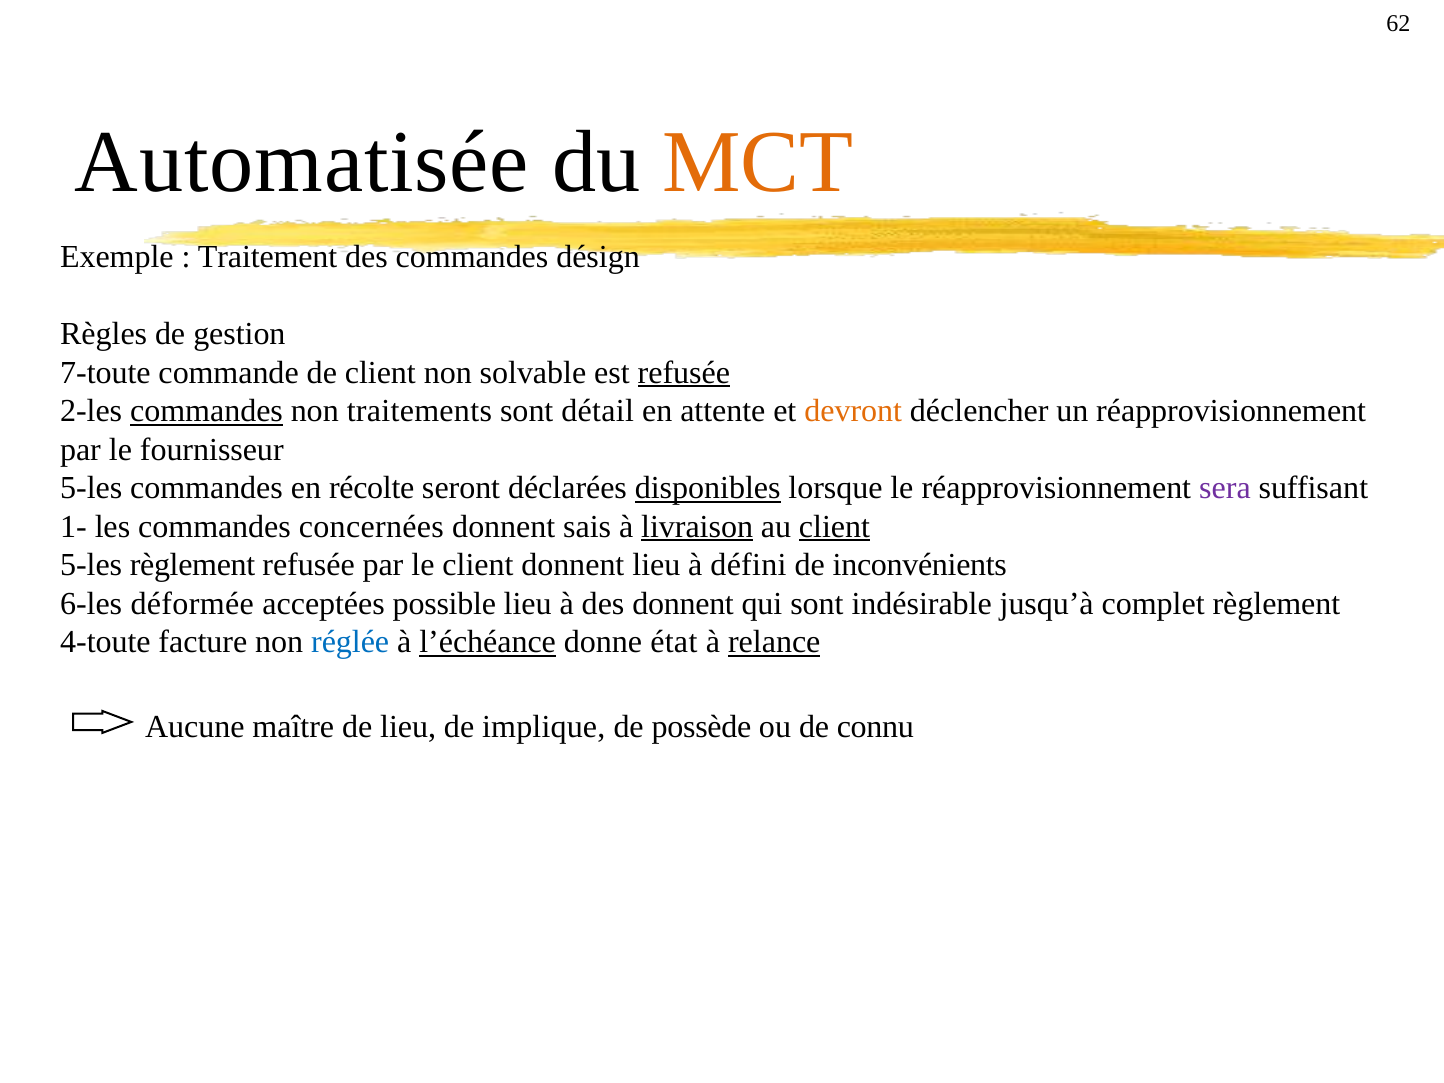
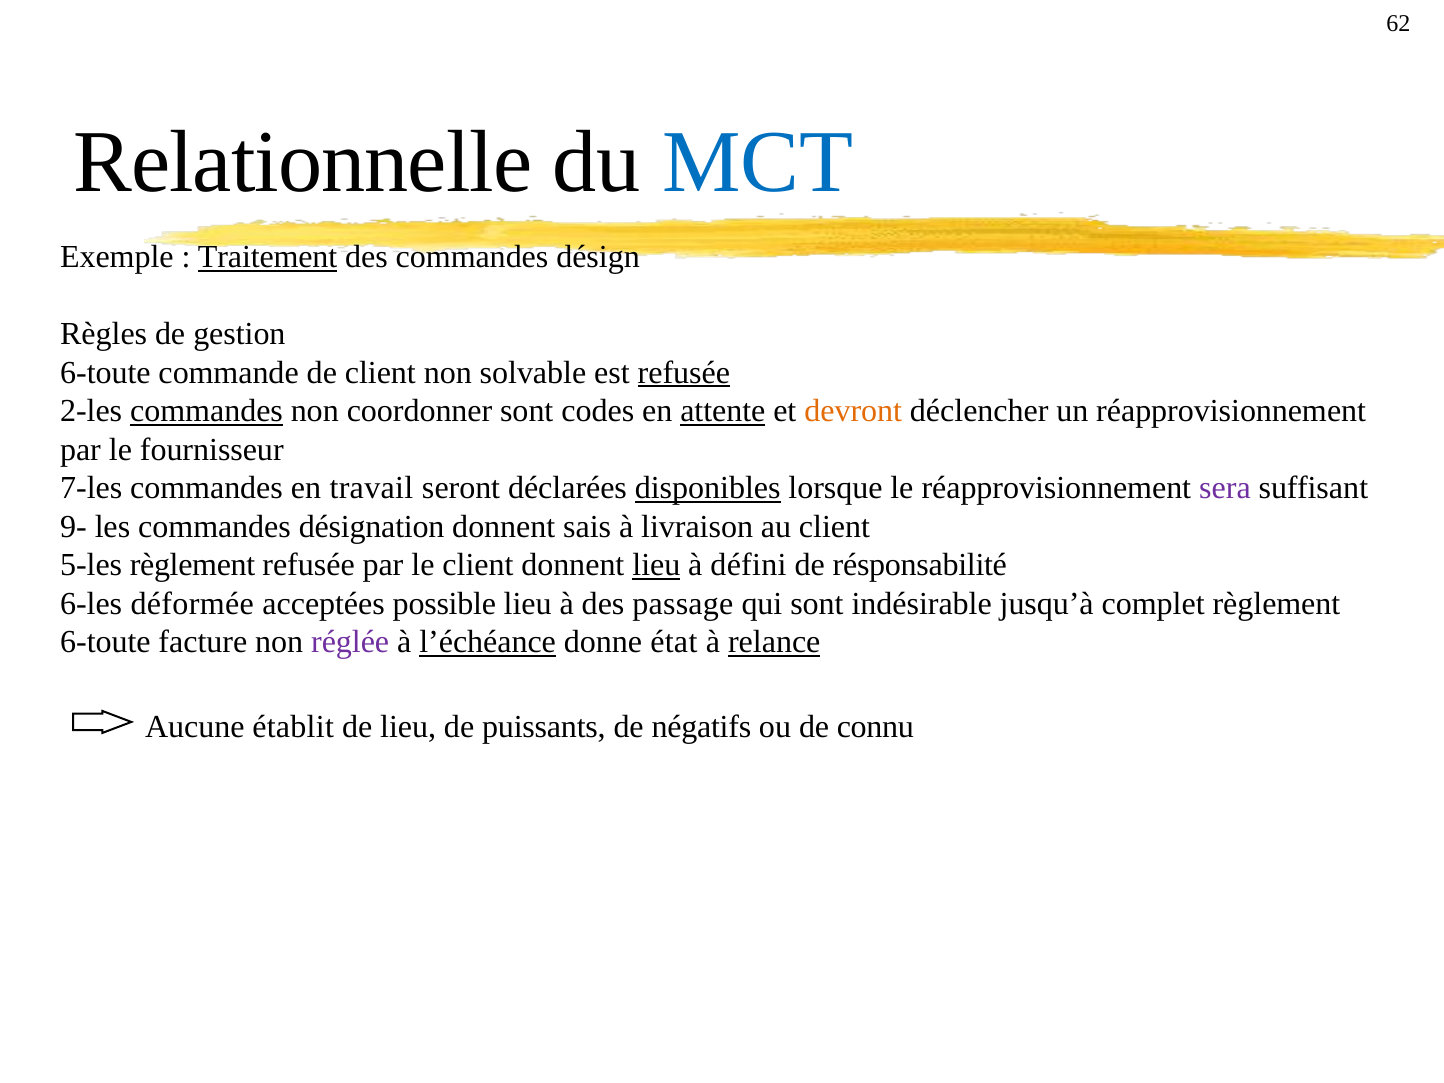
Automatisée: Automatisée -> Relationnelle (303, 163)
MCT colour: orange -> blue (758, 163)
Traitement underline: none -> present (268, 257)
7-toute: 7-toute -> 6-toute (105, 373)
traitements: traitements -> coordonner (420, 411)
détail: détail -> codes (598, 411)
attente underline: none -> present (723, 411)
5-les: 5-les -> 7-les (91, 488)
récolte: récolte -> travail (371, 488)
1-: 1- -> 9- (74, 527)
concernées: concernées -> désignation (372, 527)
livraison underline: present -> none (697, 527)
client underline: present -> none (834, 527)
lieu underline: none -> present (656, 565)
inconvénients: inconvénients -> résponsabilité (920, 565)
des donnent: donnent -> passage (683, 604)
4-toute: 4-toute -> 6-toute (105, 642)
réglée colour: blue -> purple (350, 642)
maître: maître -> établit (293, 726)
implique: implique -> puissants (544, 726)
possède: possède -> négatifs (701, 726)
